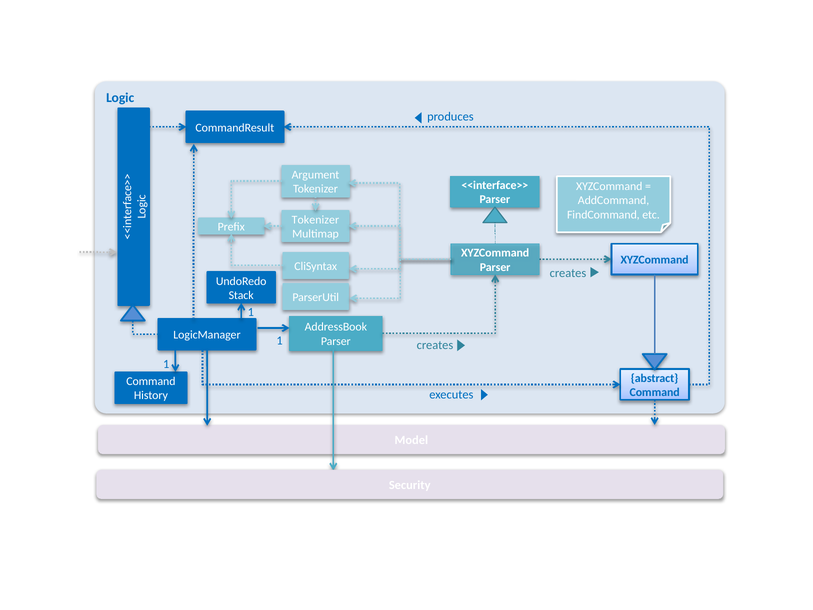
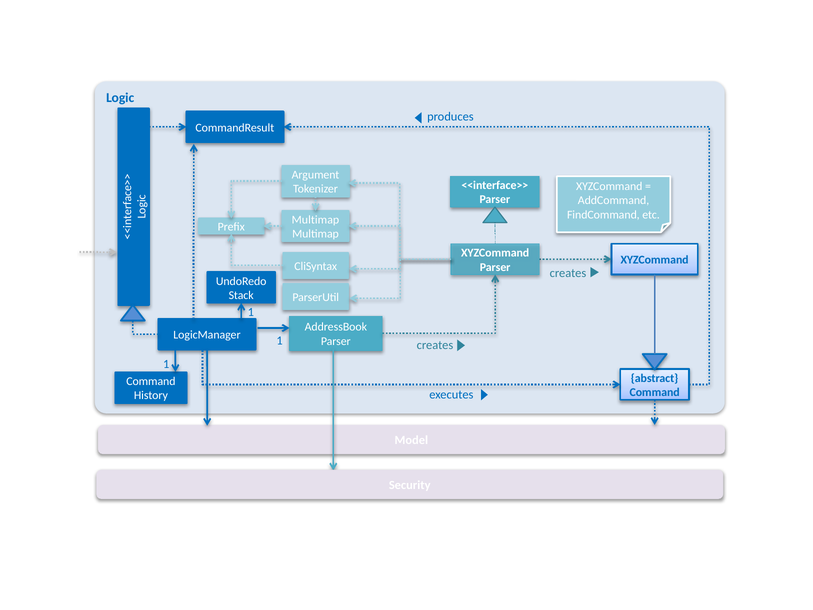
Tokenizer: Tokenizer -> Multimap (315, 220)
